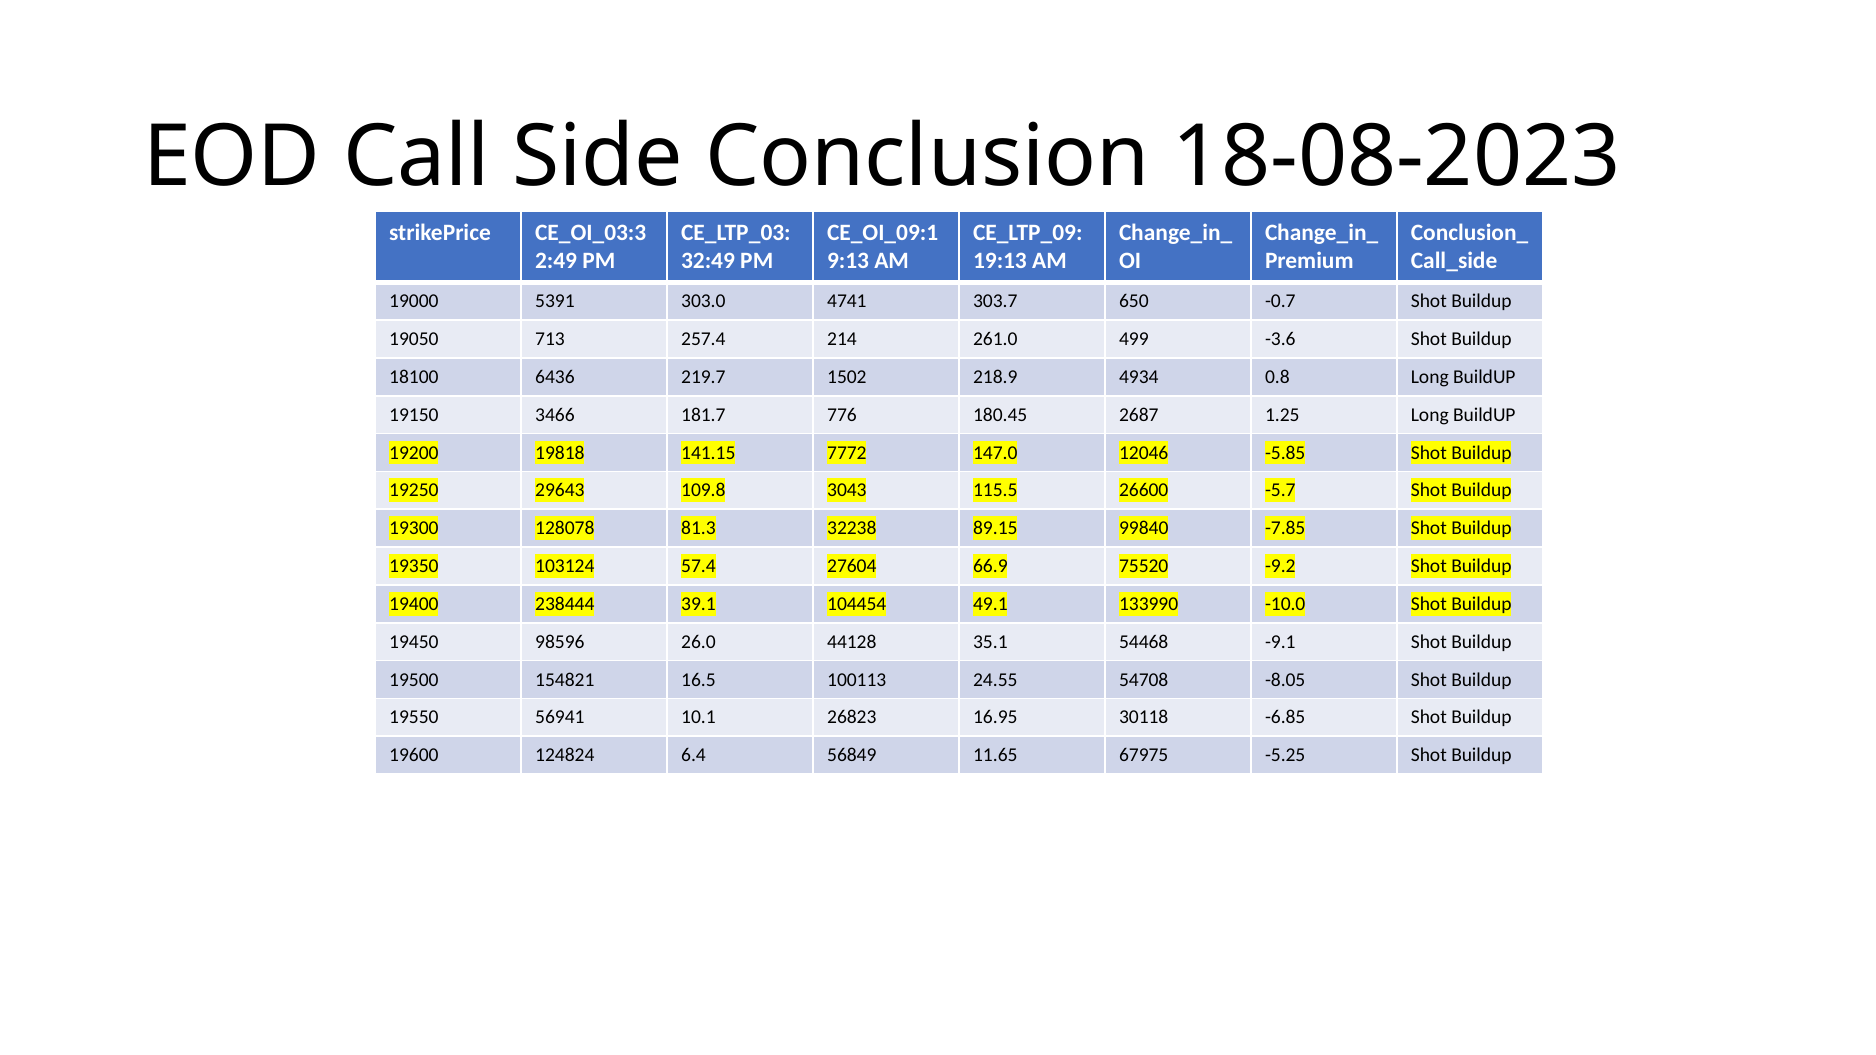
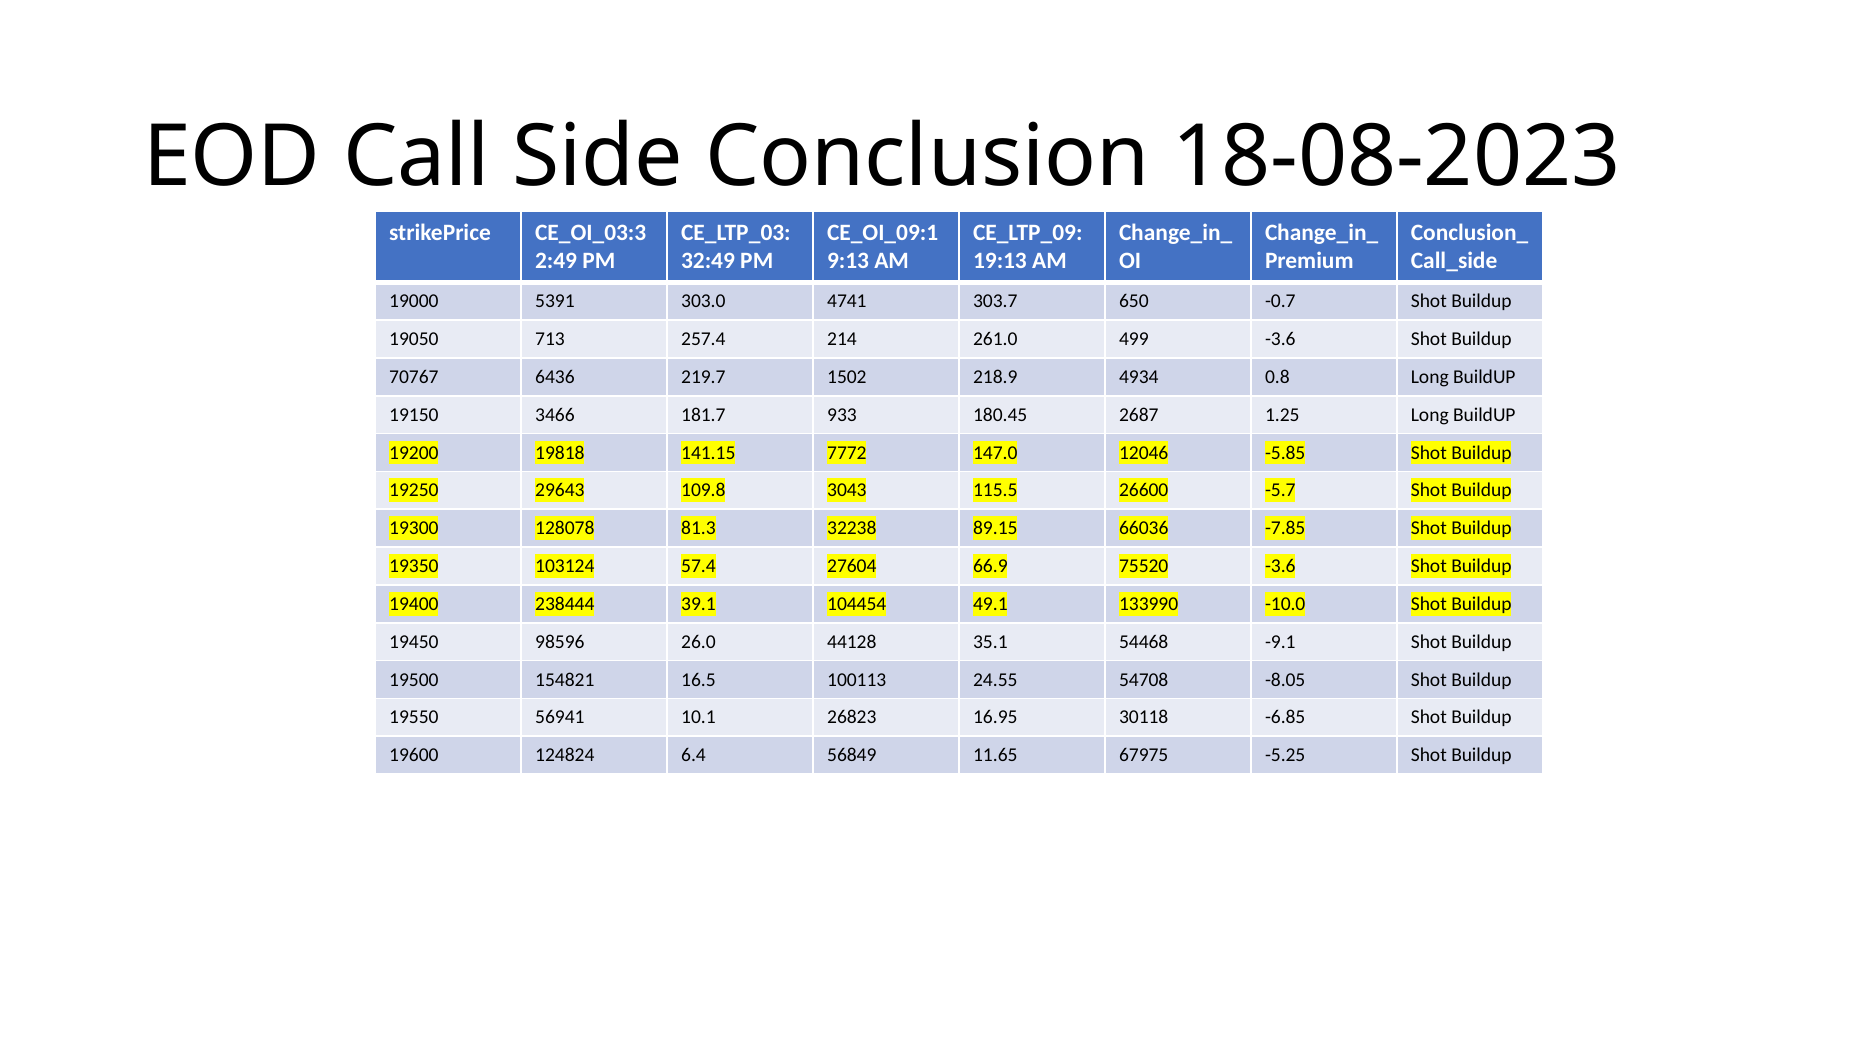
18100: 18100 -> 70767 (414, 377)
776: 776 -> 933 (842, 415)
99840: 99840 -> 66036 (1144, 528)
75520 -9.2: -9.2 -> -3.6 (1280, 566)
